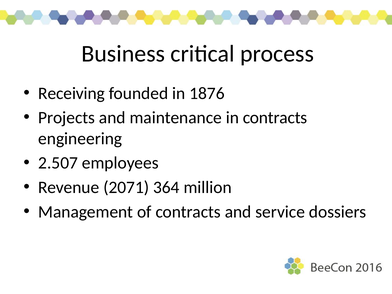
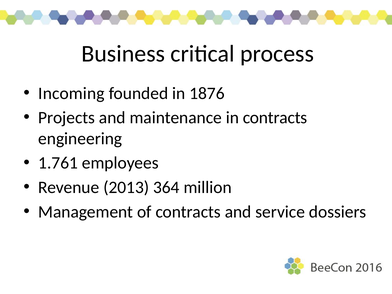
Receiving: Receiving -> Incoming (71, 93)
2.507: 2.507 -> 1.761 (58, 163)
2071: 2071 -> 2013 (126, 187)
